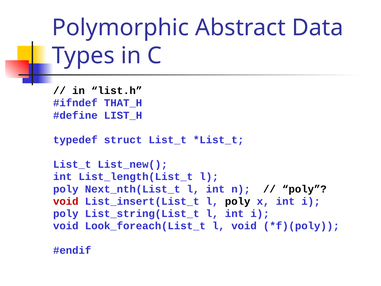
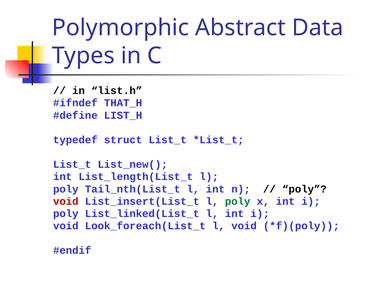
Next_nth(List_t: Next_nth(List_t -> Tail_nth(List_t (133, 189)
poly colour: black -> green (238, 201)
List_string(List_t: List_string(List_t -> List_linked(List_t (142, 213)
